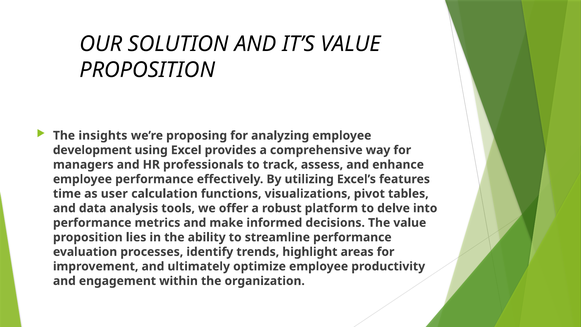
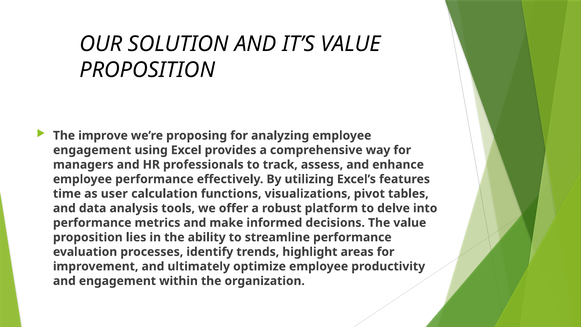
insights: insights -> improve (103, 135)
development: development -> engagement (92, 150)
